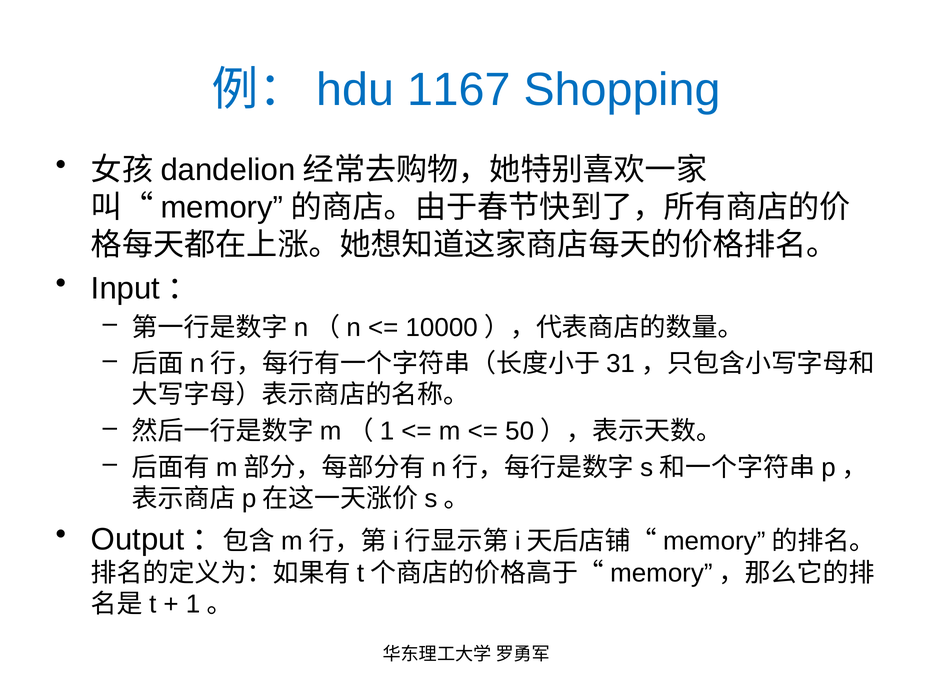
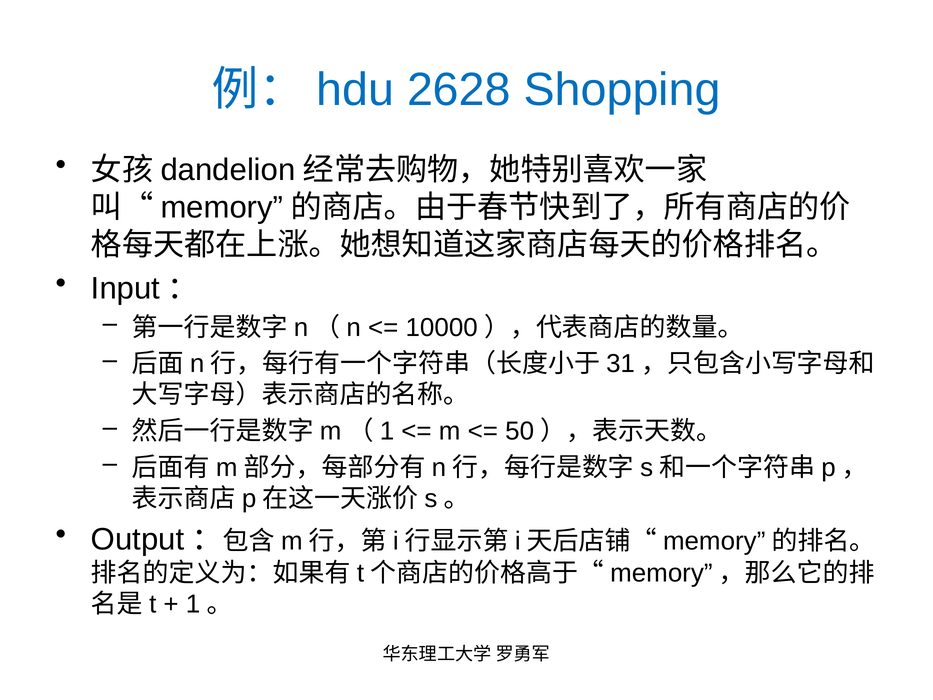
1167: 1167 -> 2628 (459, 90)
